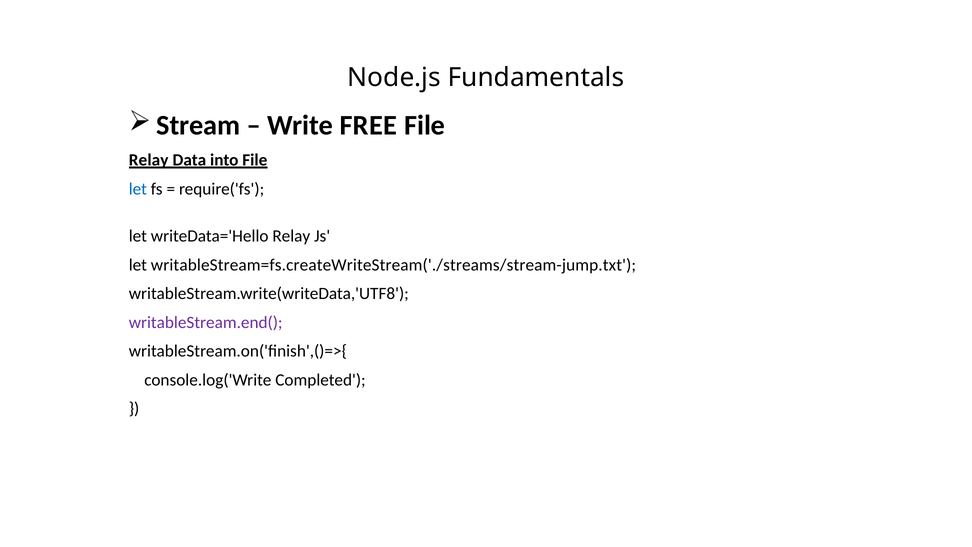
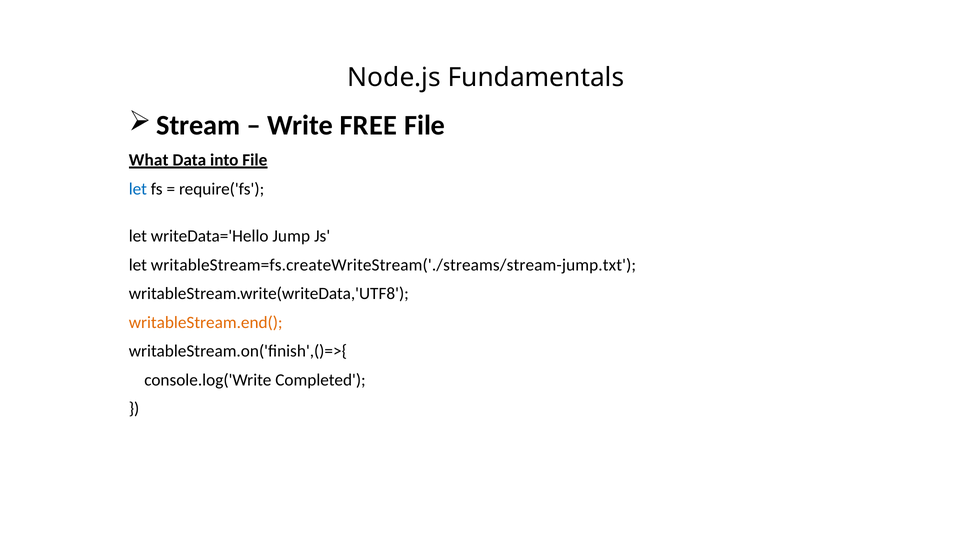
Relay: Relay -> What (149, 160)
writeData='Hello Relay: Relay -> Jump (291, 236)
writableStream.end( colour: purple -> orange (206, 322)
